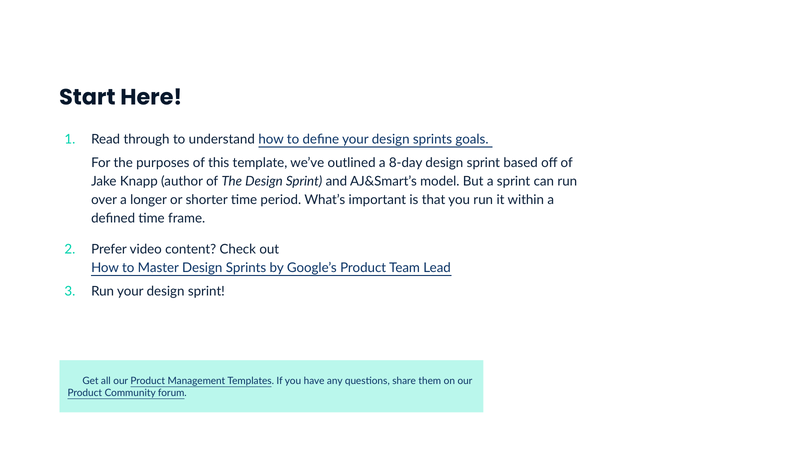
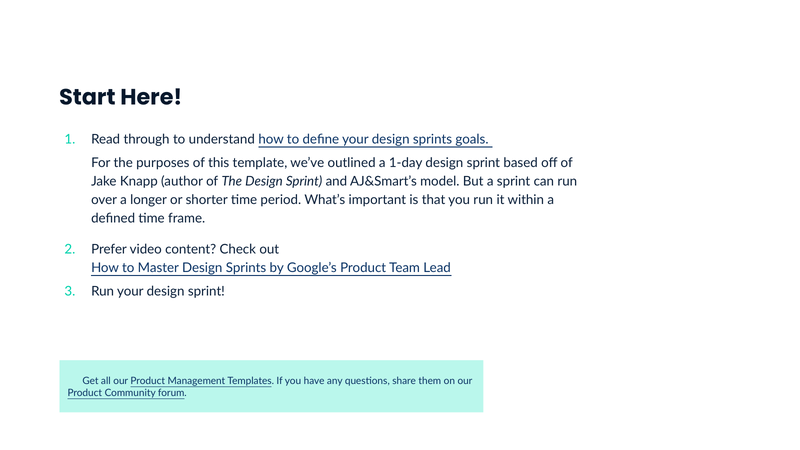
8-day: 8-day -> 1-day (406, 163)
